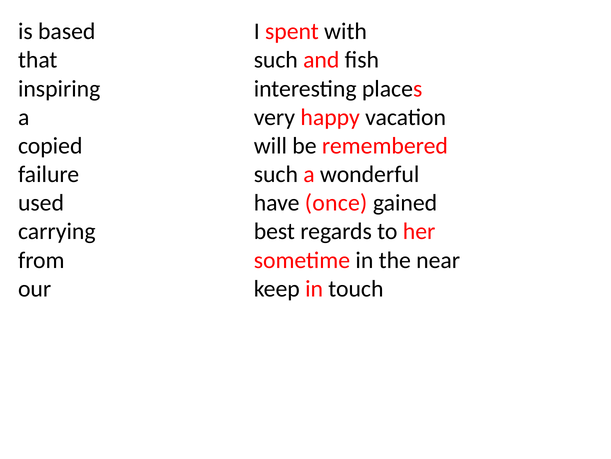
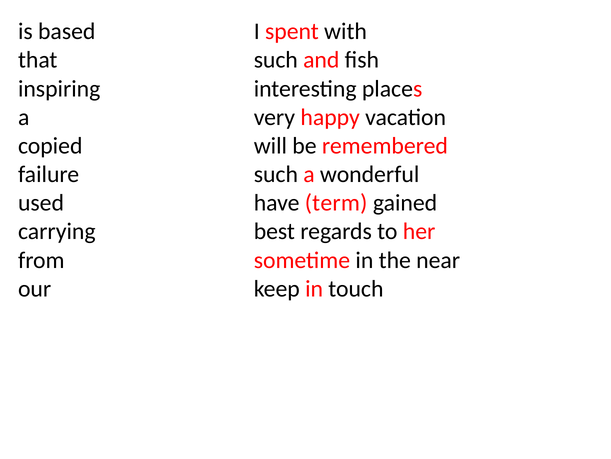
once: once -> term (336, 203)
